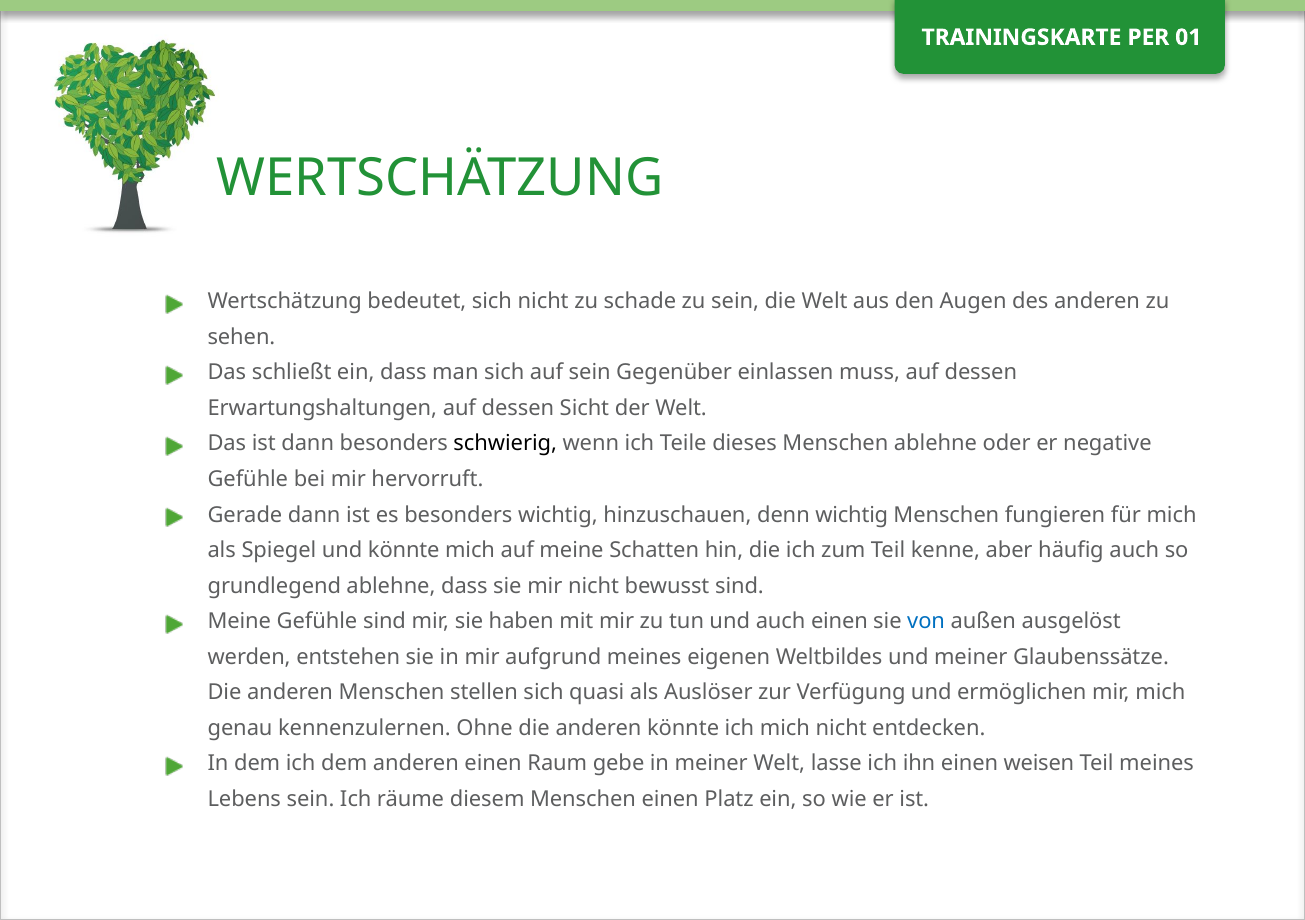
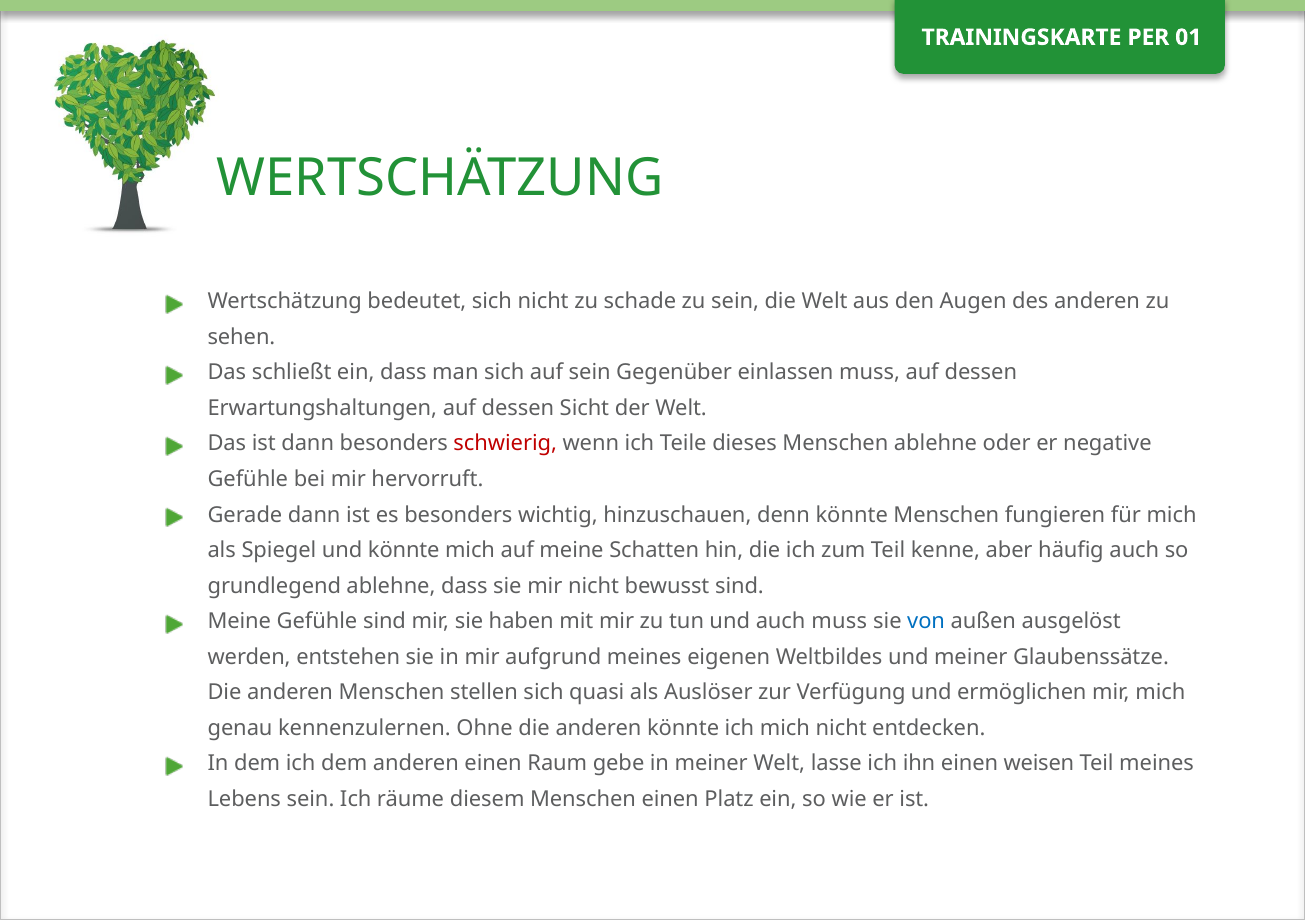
schwierig colour: black -> red (505, 444)
denn wichtig: wichtig -> könnte (852, 515)
auch einen: einen -> muss (839, 621)
